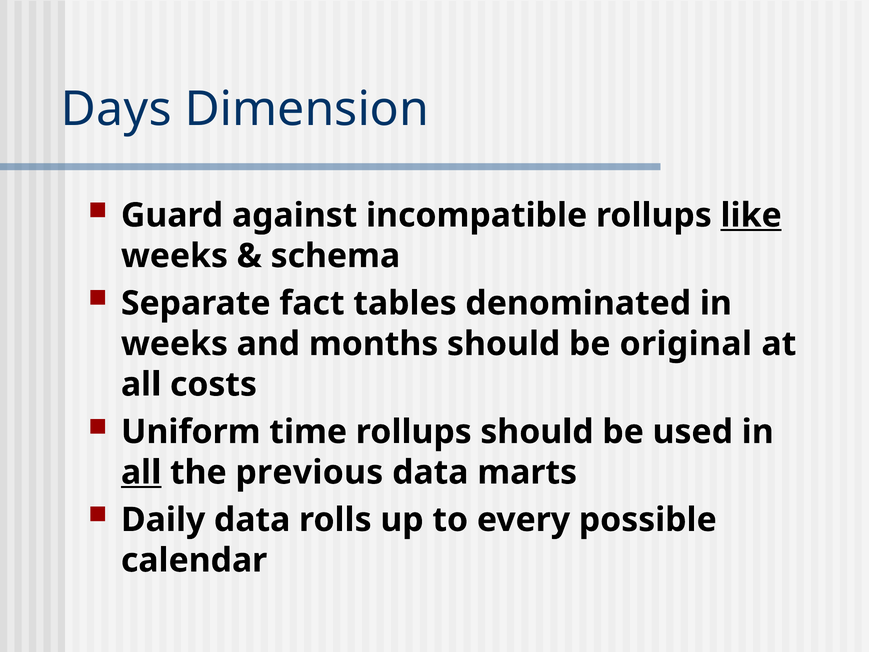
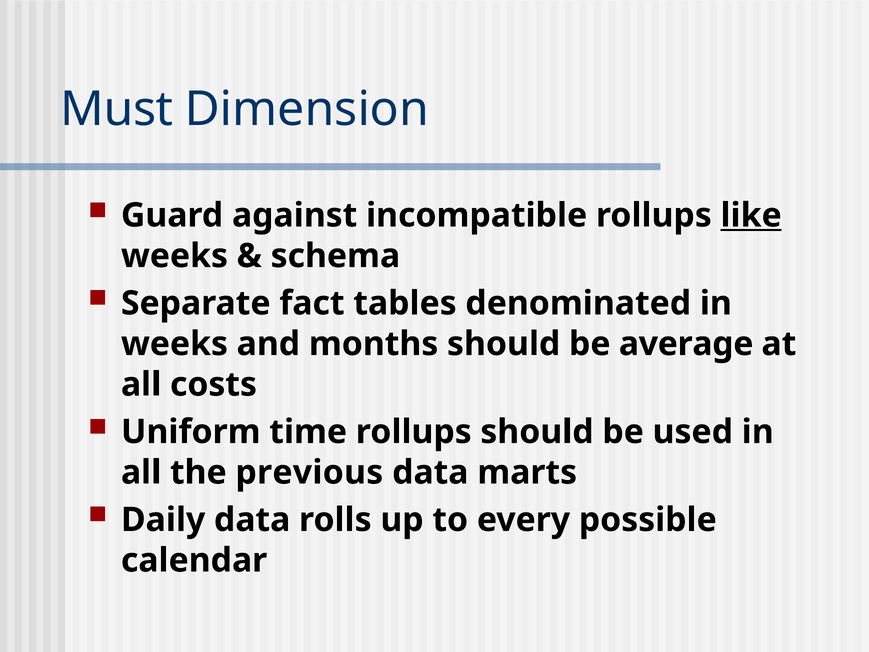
Days: Days -> Must (117, 109)
original: original -> average (686, 344)
all underline: present -> none (141, 472)
